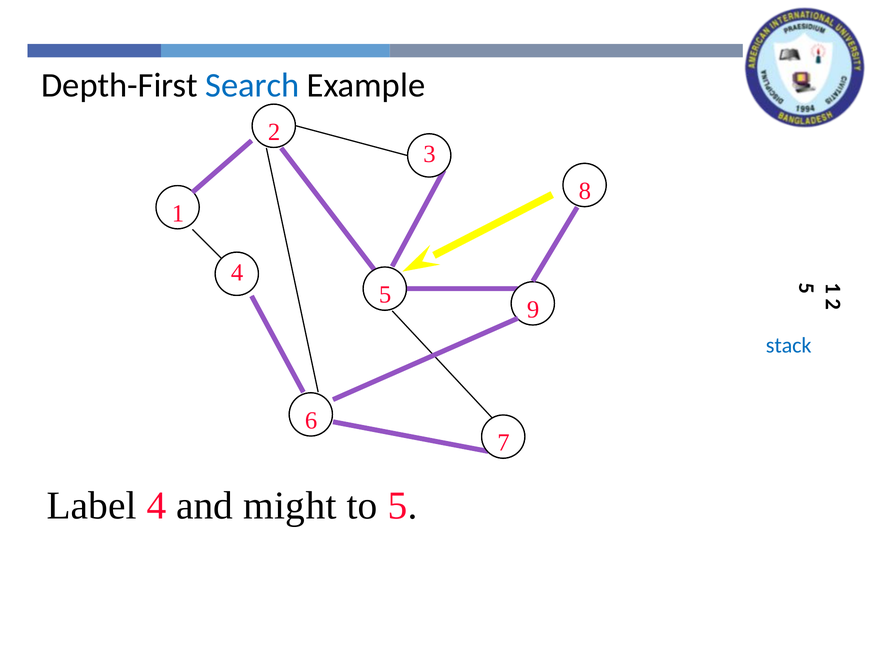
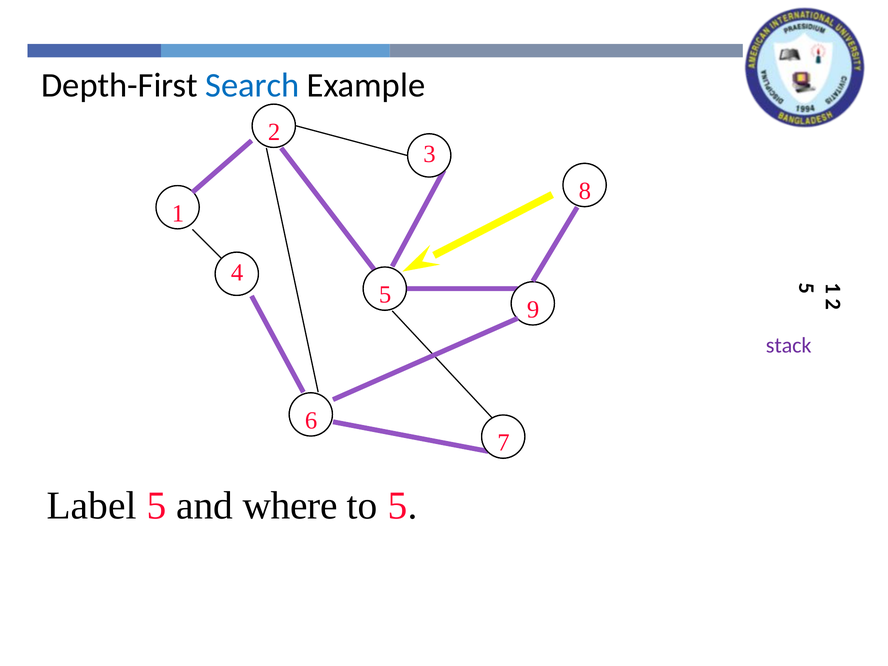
stack colour: blue -> purple (789, 345)
Label 4: 4 -> 5 (156, 506)
might: might -> where (290, 506)
